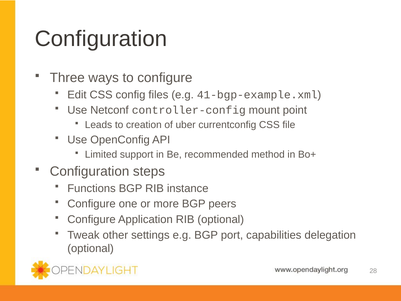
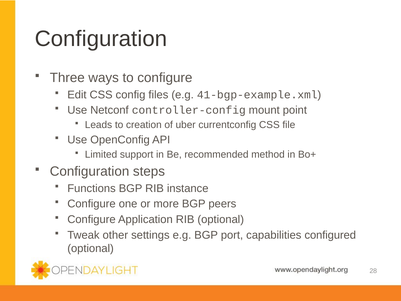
delegation: delegation -> configured (330, 235)
